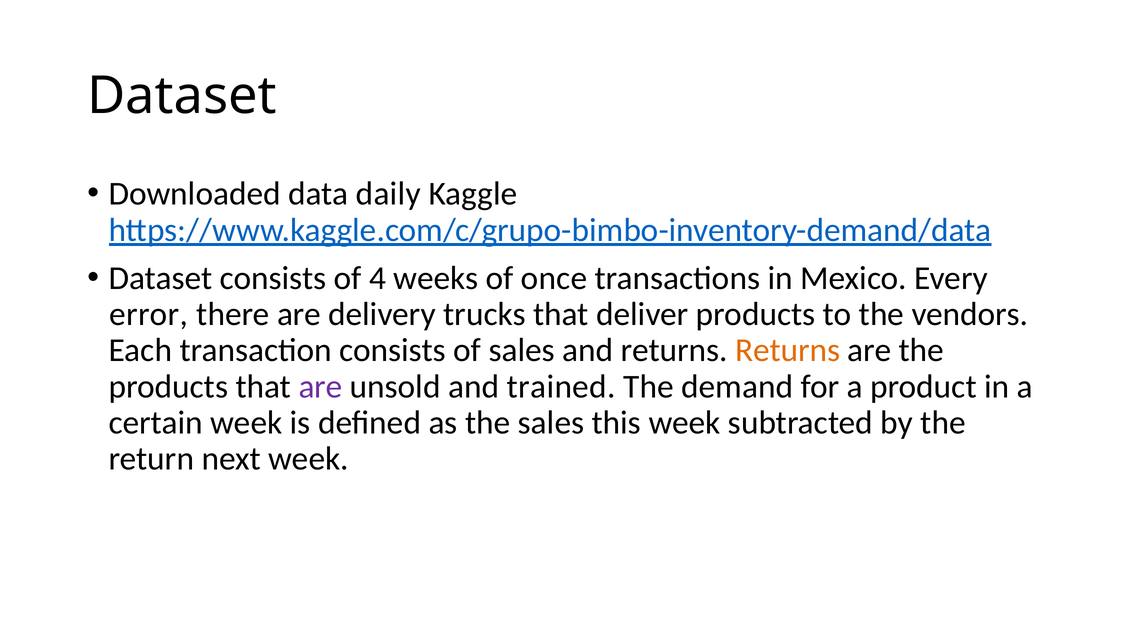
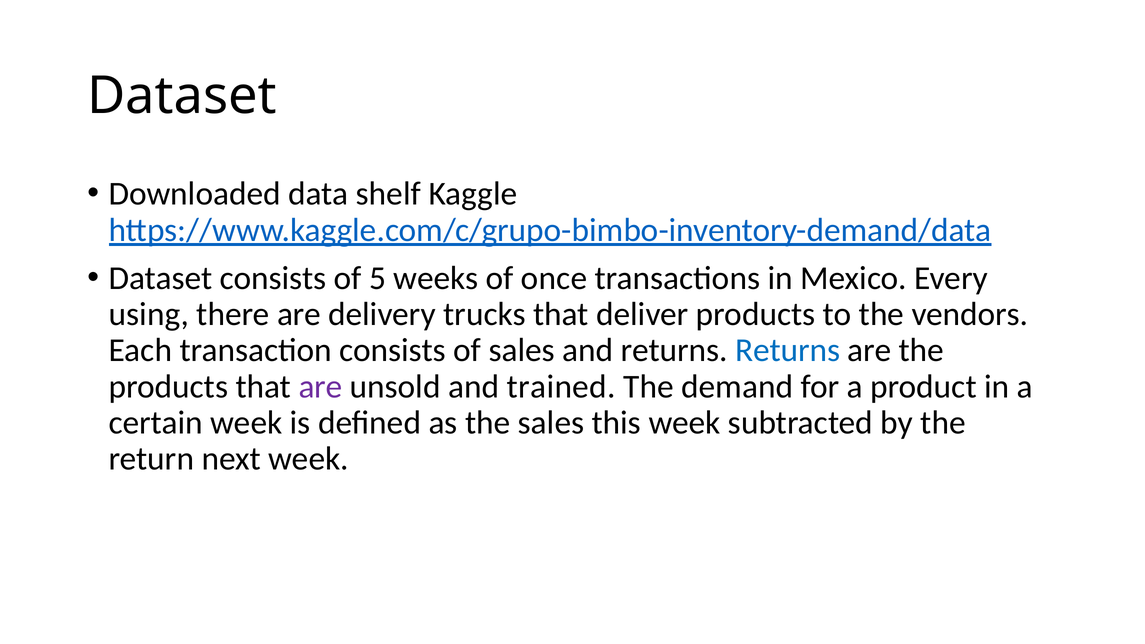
daily: daily -> shelf (388, 194)
4: 4 -> 5 (377, 278)
error: error -> using (149, 314)
Returns colour: orange -> blue (788, 350)
